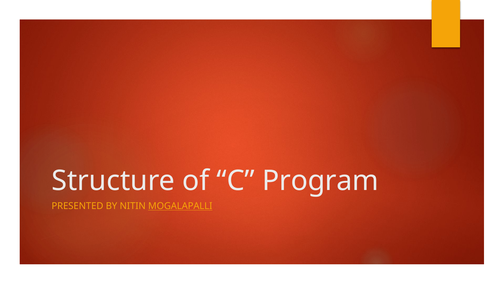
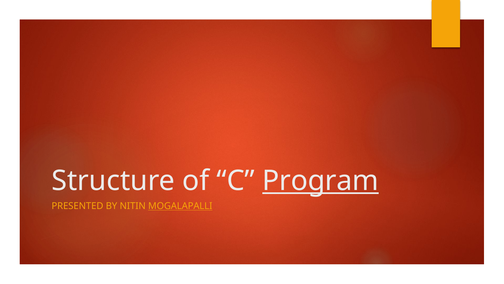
Program underline: none -> present (320, 181)
